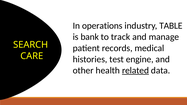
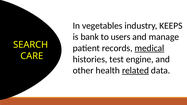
operations: operations -> vegetables (102, 26)
TABLE: TABLE -> KEEPS (171, 26)
track: track -> users (121, 37)
medical underline: none -> present (149, 48)
